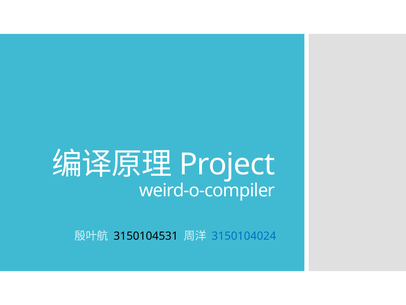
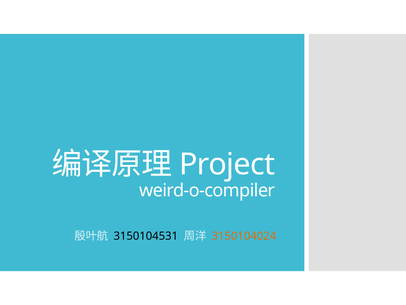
3150104024 colour: blue -> orange (244, 236)
